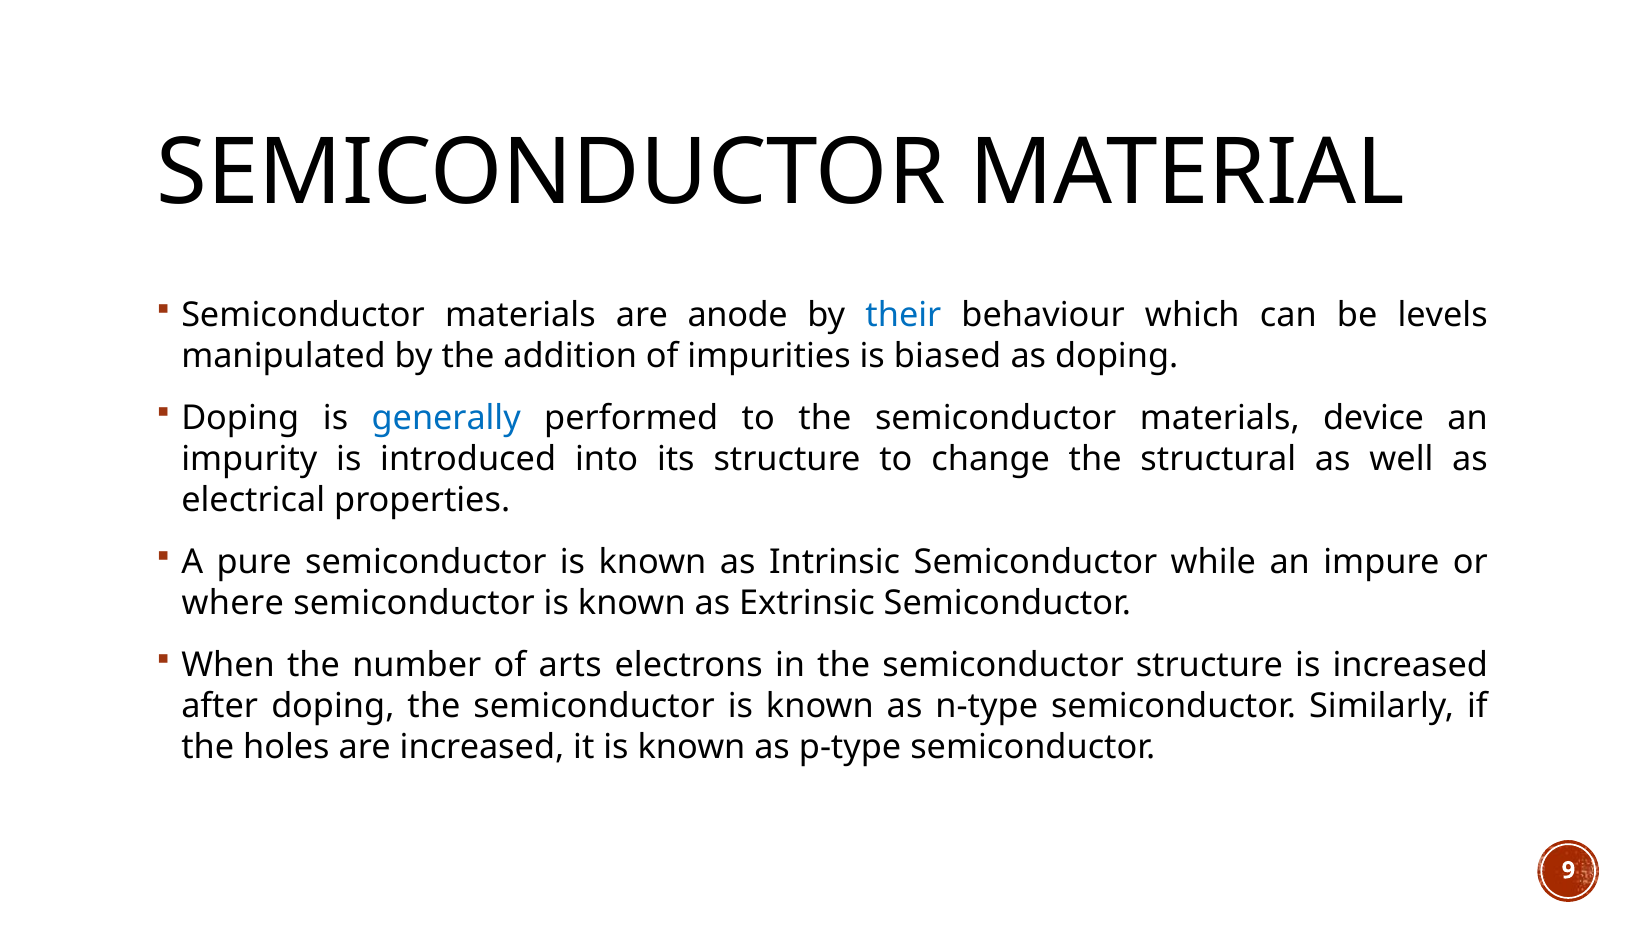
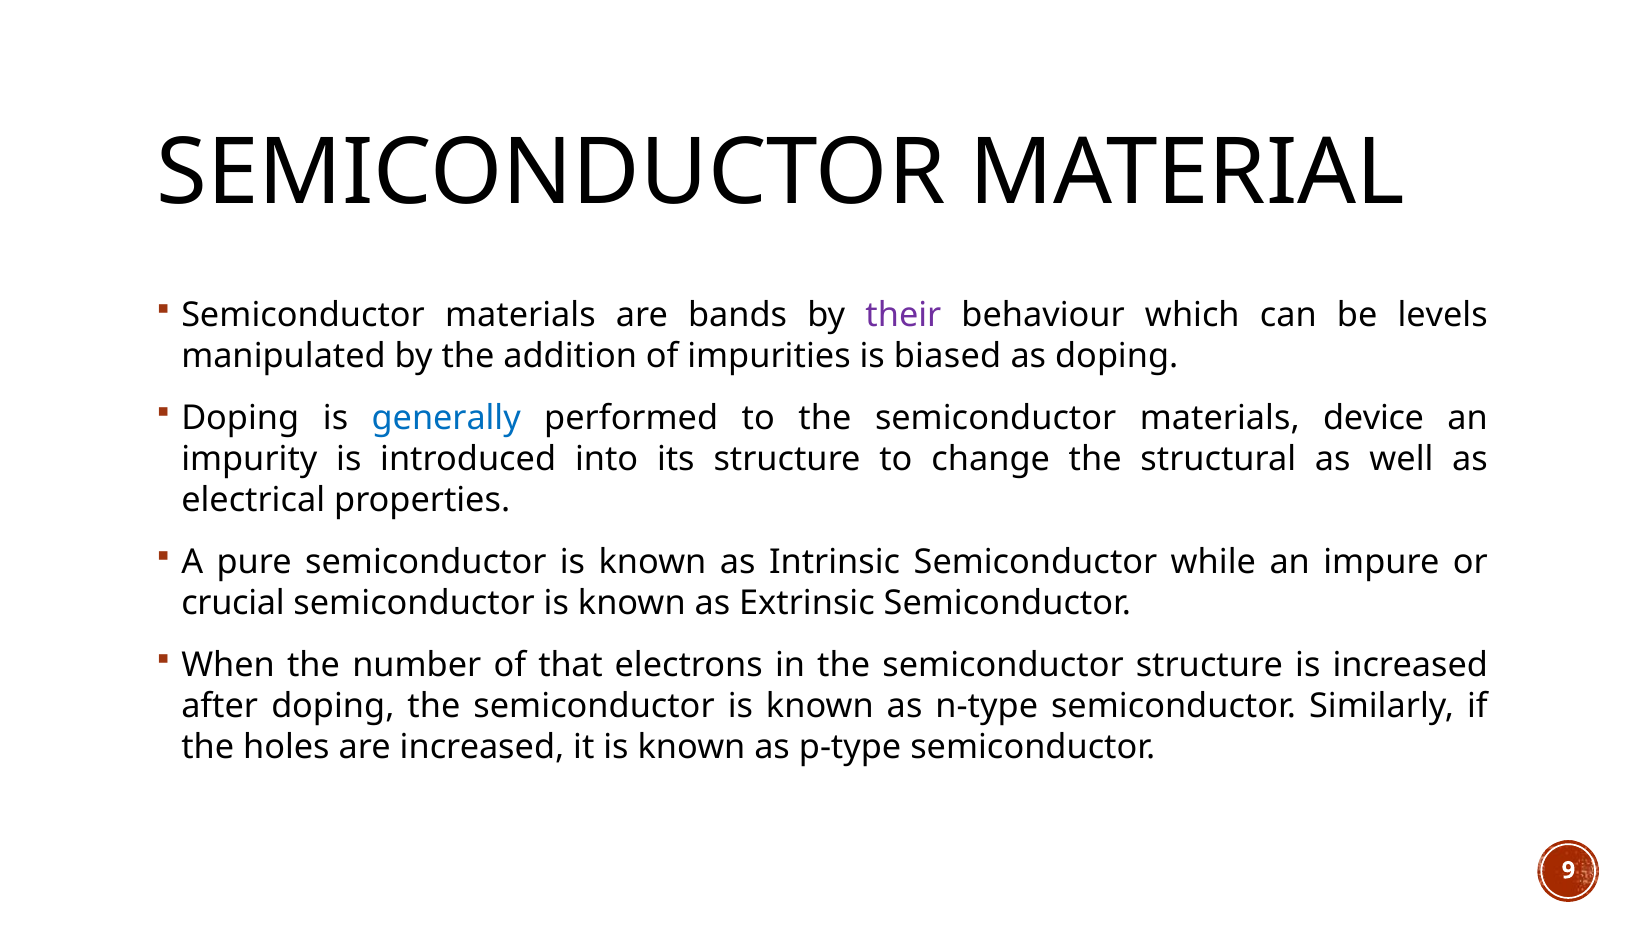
anode: anode -> bands (738, 315)
their colour: blue -> purple (903, 315)
where: where -> crucial (233, 603)
arts: arts -> that (571, 665)
